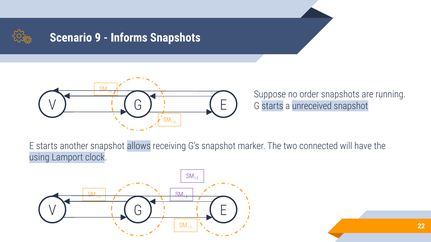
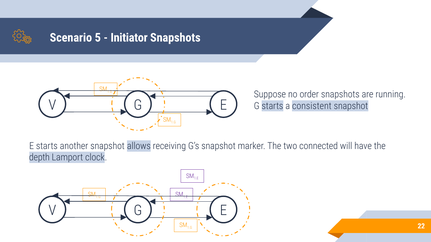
9: 9 -> 5 (98, 38)
Informs: Informs -> Initiator (129, 38)
unreceived: unreceived -> consistent (312, 106)
using: using -> depth (39, 158)
